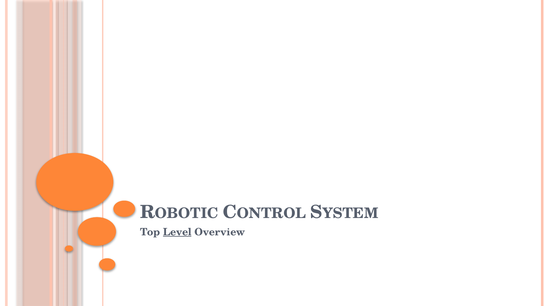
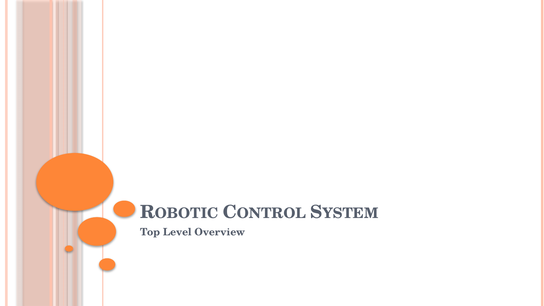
Level underline: present -> none (177, 232)
